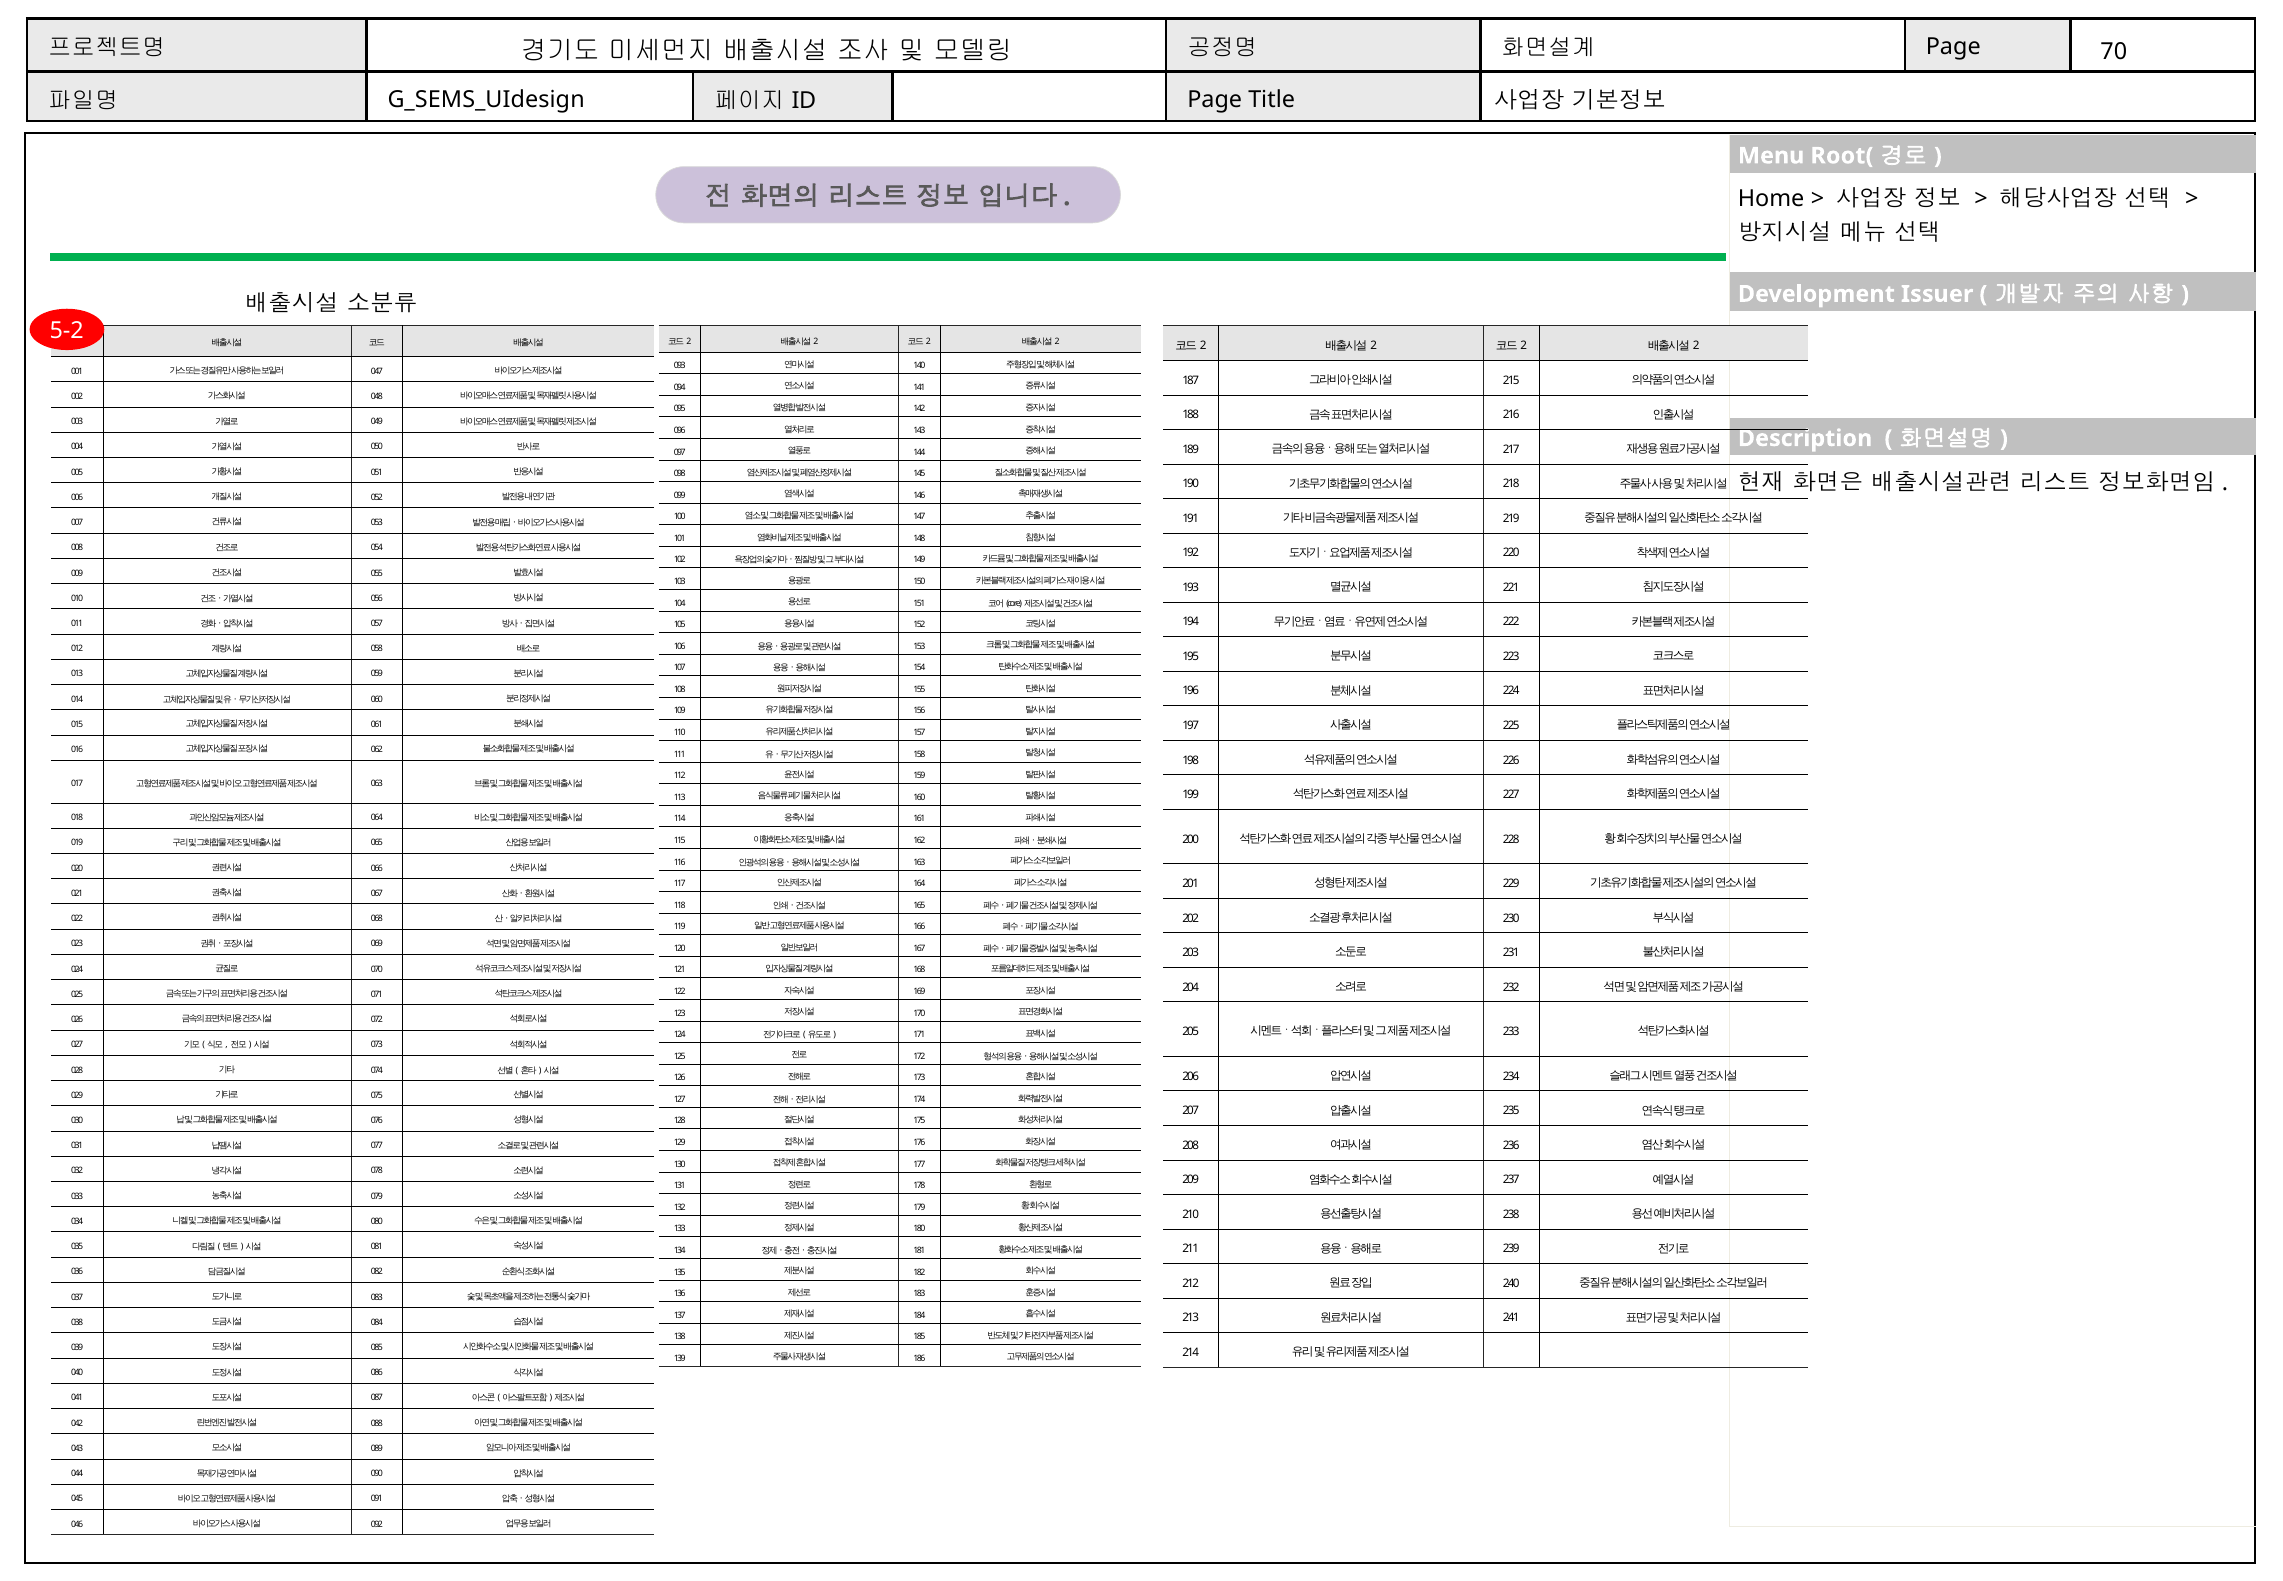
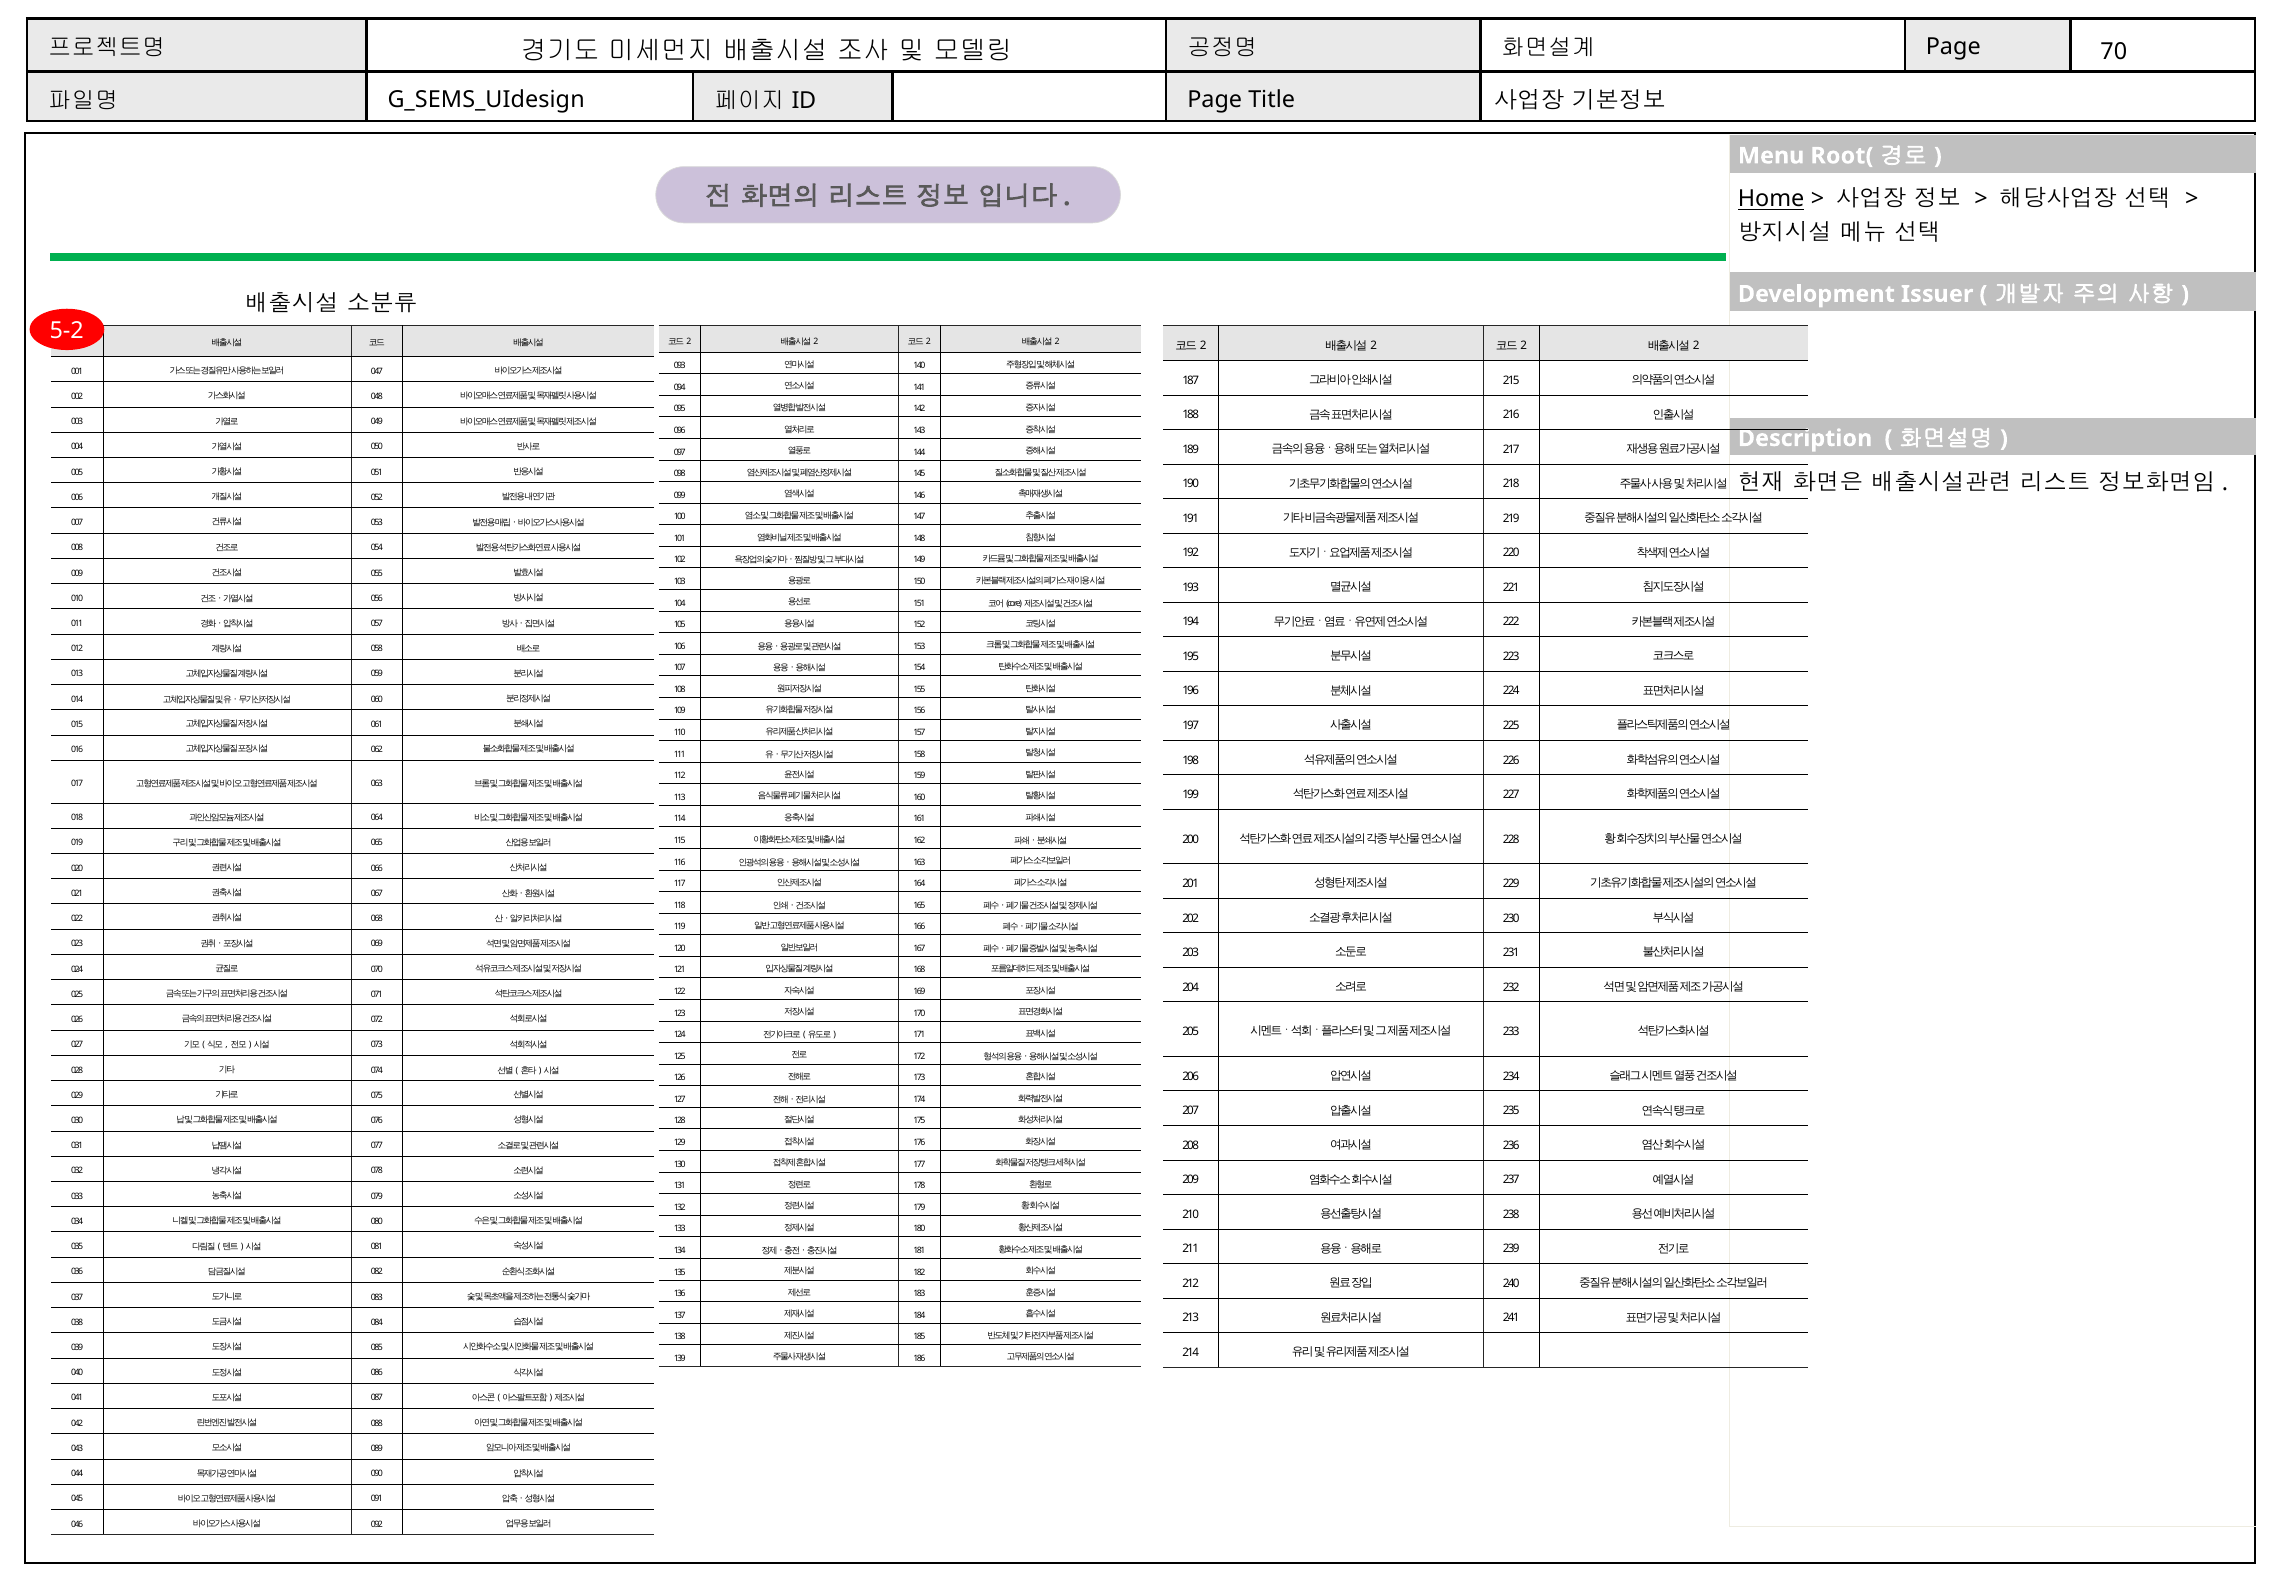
Home underline: none -> present (1771, 199)
